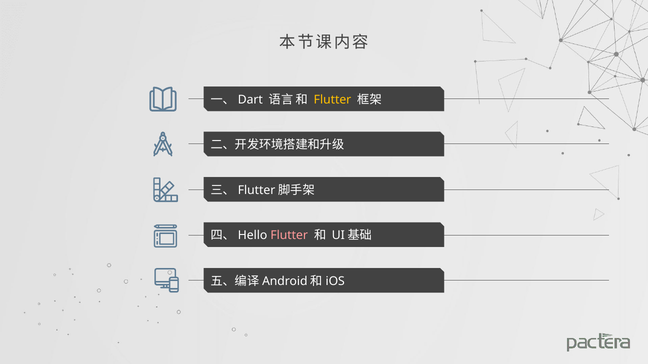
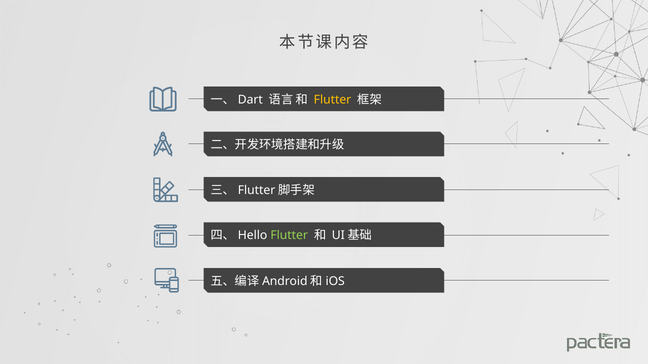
Flutter colour: pink -> light green (289, 236)
